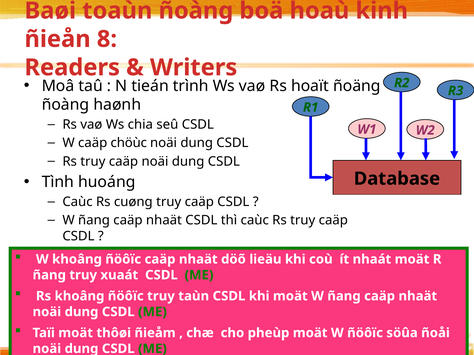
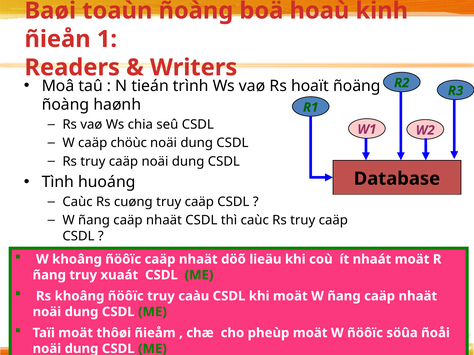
8: 8 -> 1 (107, 39)
taùn: taùn -> caàu (194, 296)
